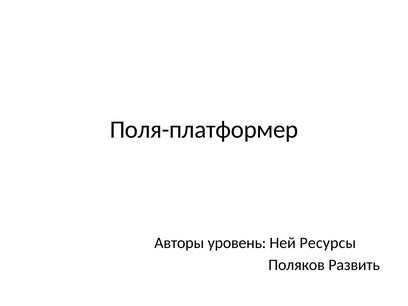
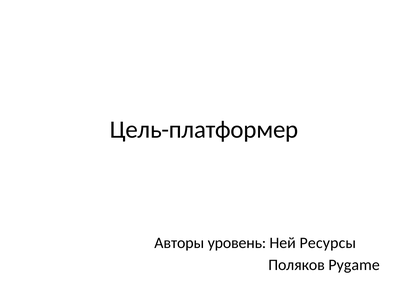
Поля-платформер: Поля-платформер -> Цель-платформер (204, 130)
Развить: Развить -> Pygame (354, 265)
